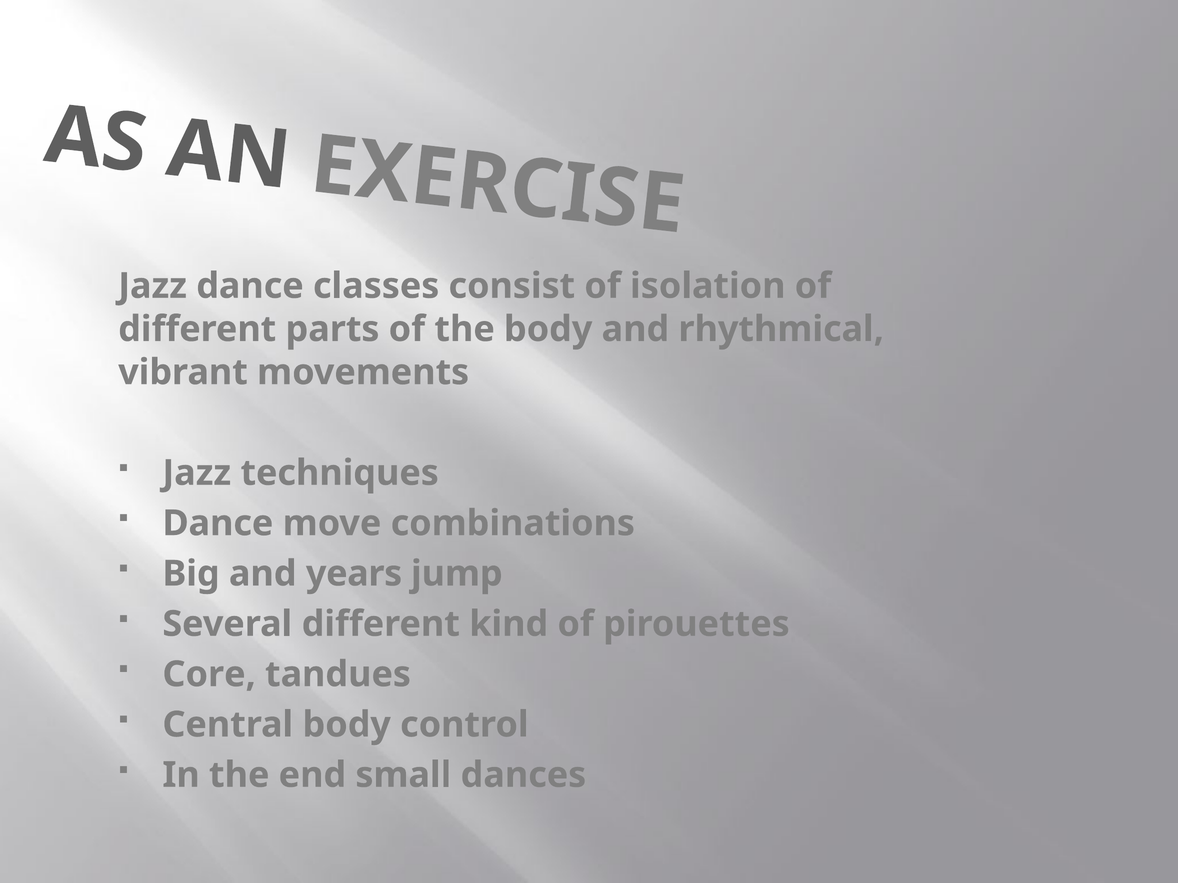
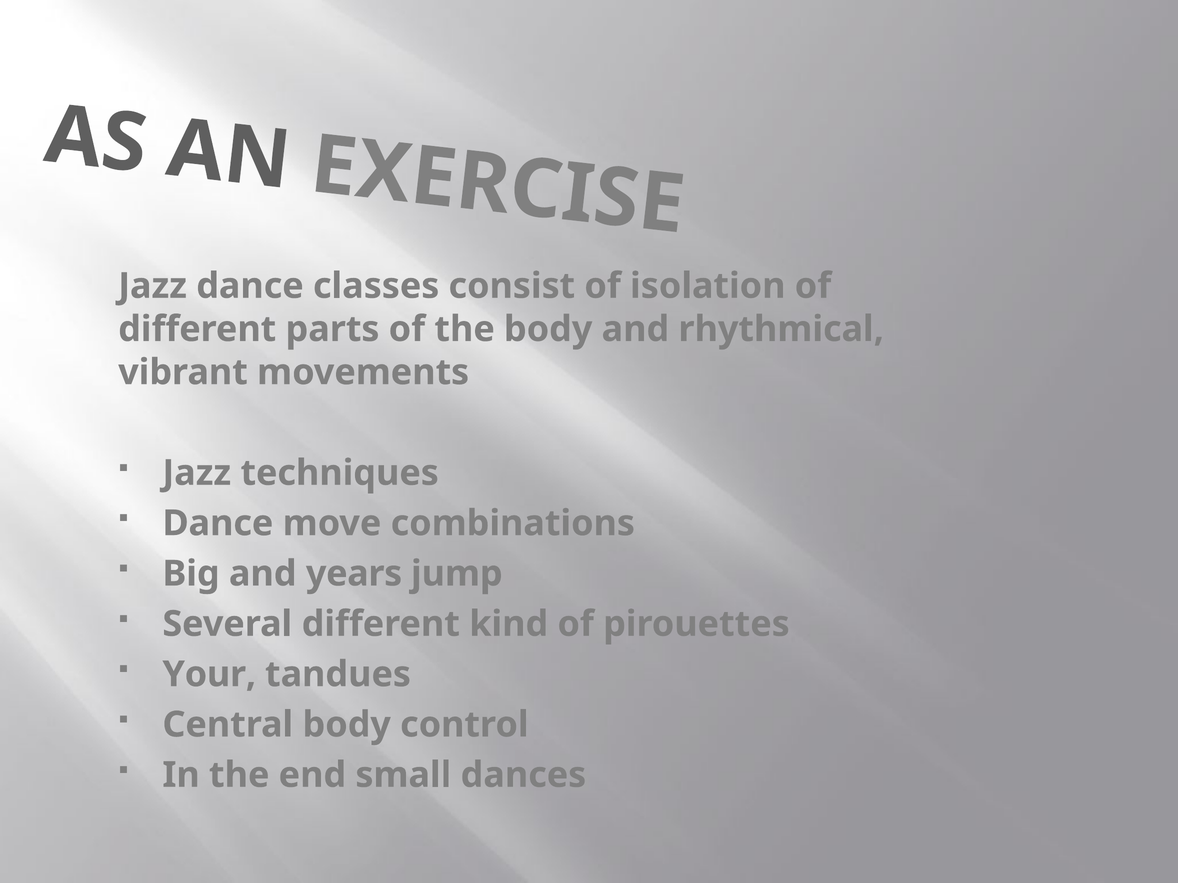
Core: Core -> Your (209, 675)
